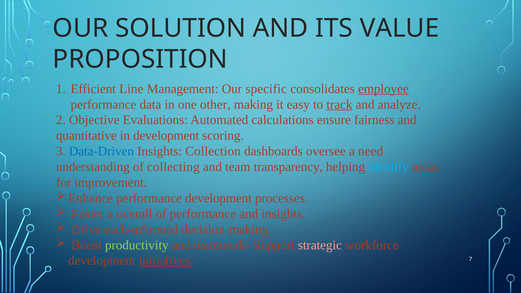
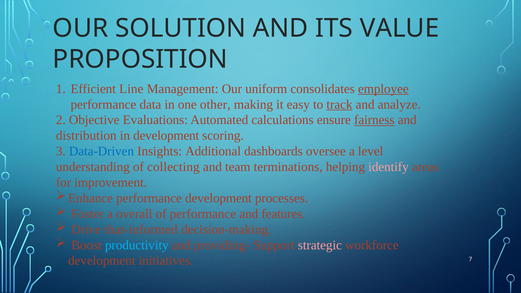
specific: specific -> uniform (266, 89)
fairness underline: none -> present (374, 120)
quantitative: quantitative -> distribution (86, 136)
Collection: Collection -> Additional (213, 151)
need: need -> level (371, 151)
transparency: transparency -> terminations (288, 167)
identify colour: light blue -> pink (389, 167)
and insights: insights -> features (283, 214)
each-informed: each-informed -> that-informed (141, 229)
productivity colour: light green -> light blue (137, 245)
teamwork-: teamwork- -> providing- (222, 245)
initiatives underline: present -> none (166, 261)
